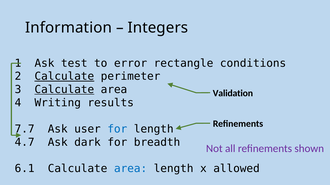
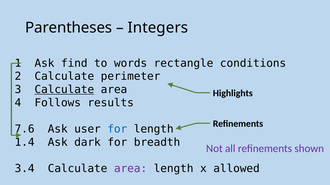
Information: Information -> Parentheses (69, 28)
test: test -> find (74, 63)
error: error -> words (131, 63)
Calculate underline: present -> none (64, 77)
Validation: Validation -> Highlights (233, 93)
Writing: Writing -> Follows (58, 103)
7.7: 7.7 -> 7.6 (25, 129)
4.7: 4.7 -> 1.4 (25, 143)
6.1: 6.1 -> 3.4 (25, 169)
area colour: blue -> purple (131, 169)
